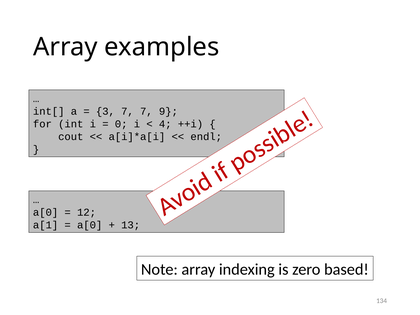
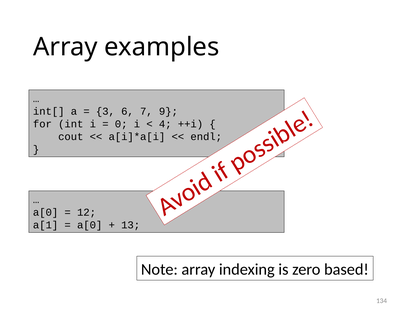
3 7: 7 -> 6 (127, 111)
